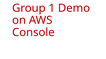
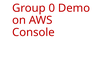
1: 1 -> 0 (52, 8)
